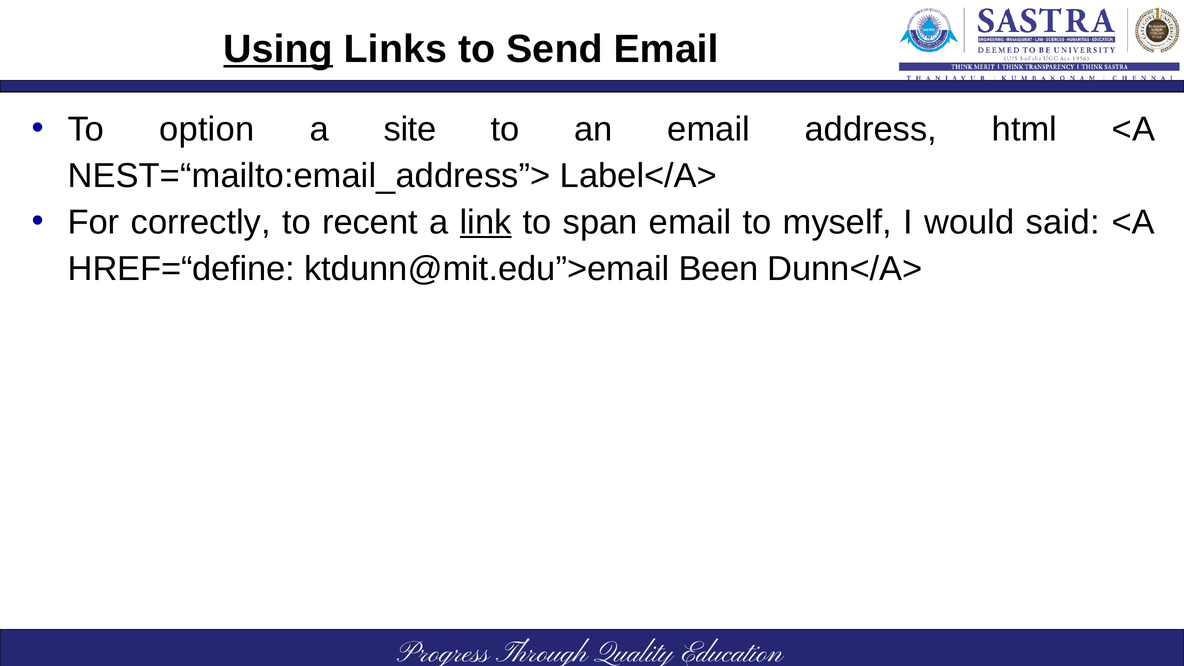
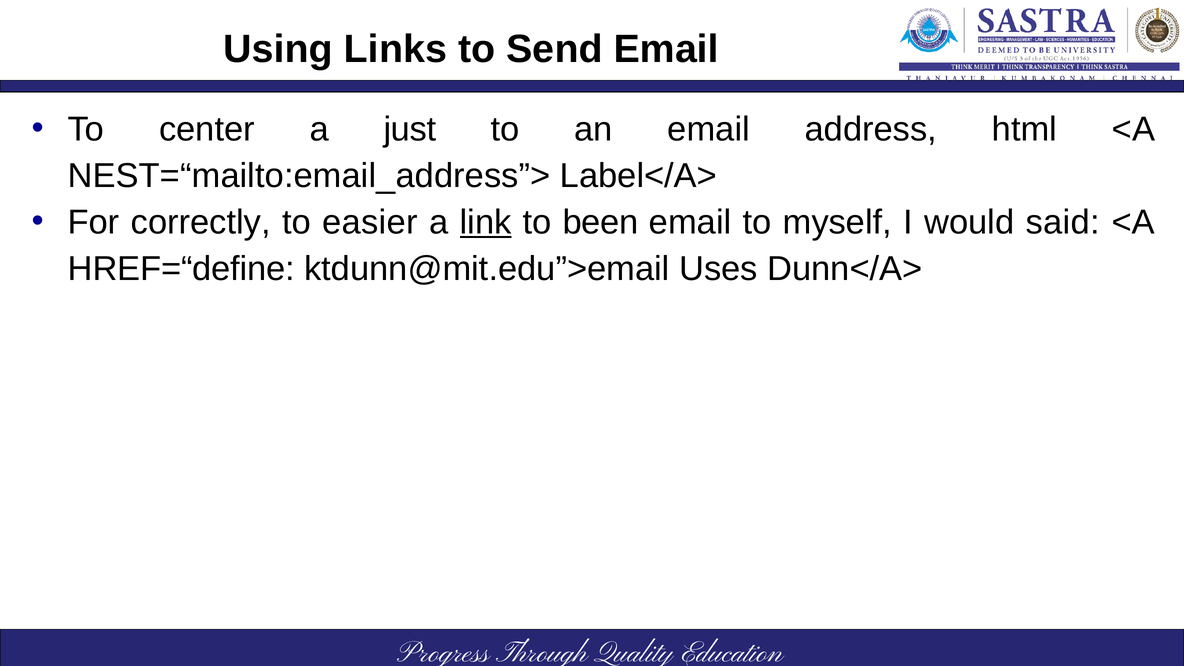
Using underline: present -> none (278, 49)
option: option -> center (207, 129)
site: site -> just (410, 129)
recent: recent -> easier (370, 222)
span: span -> been (600, 222)
Been: Been -> Uses (718, 269)
